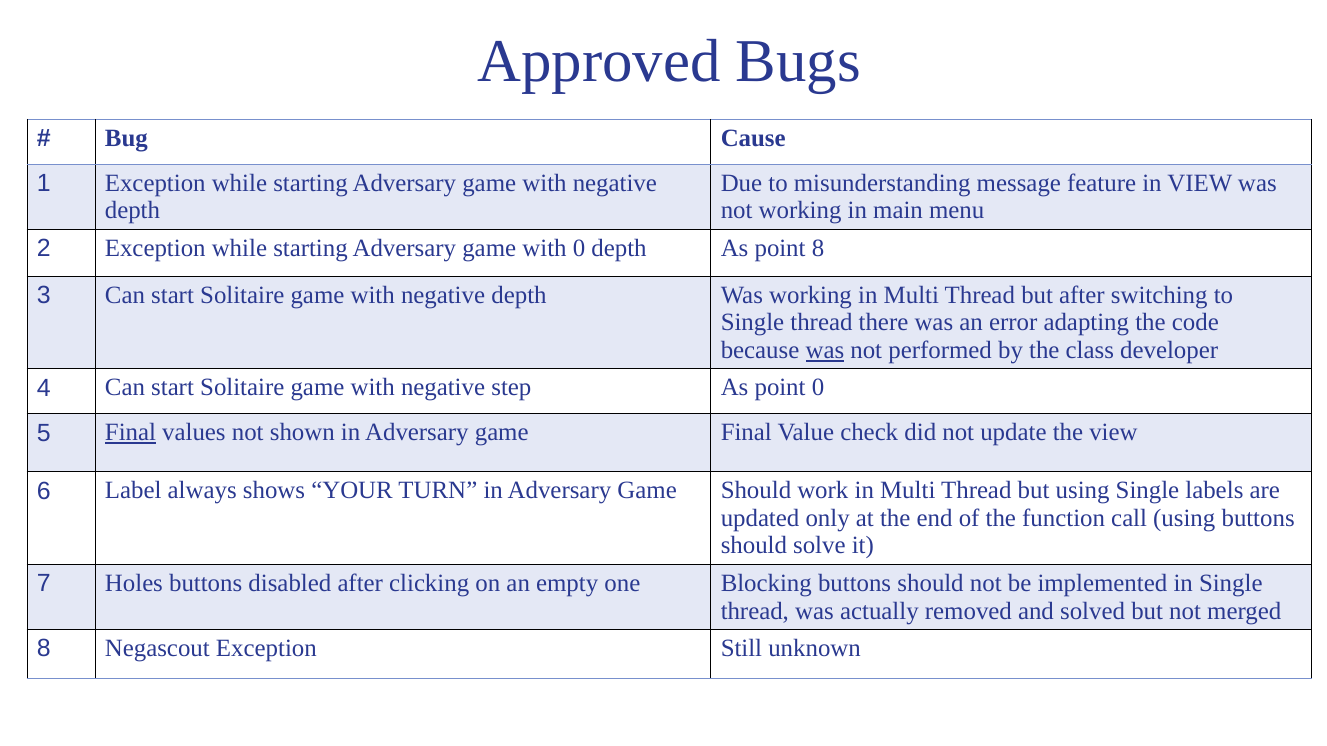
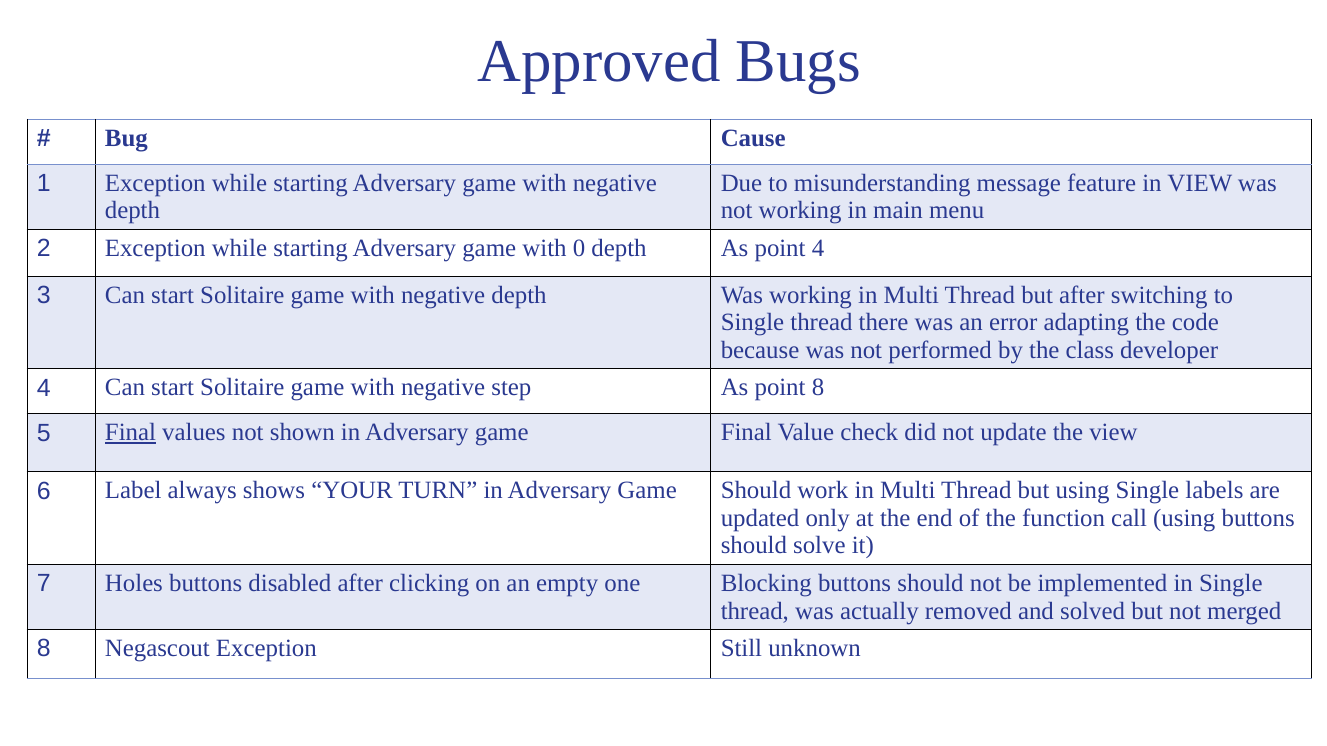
point 8: 8 -> 4 (818, 248)
was underline: present -> none (825, 350)
point 0: 0 -> 8 (818, 388)
